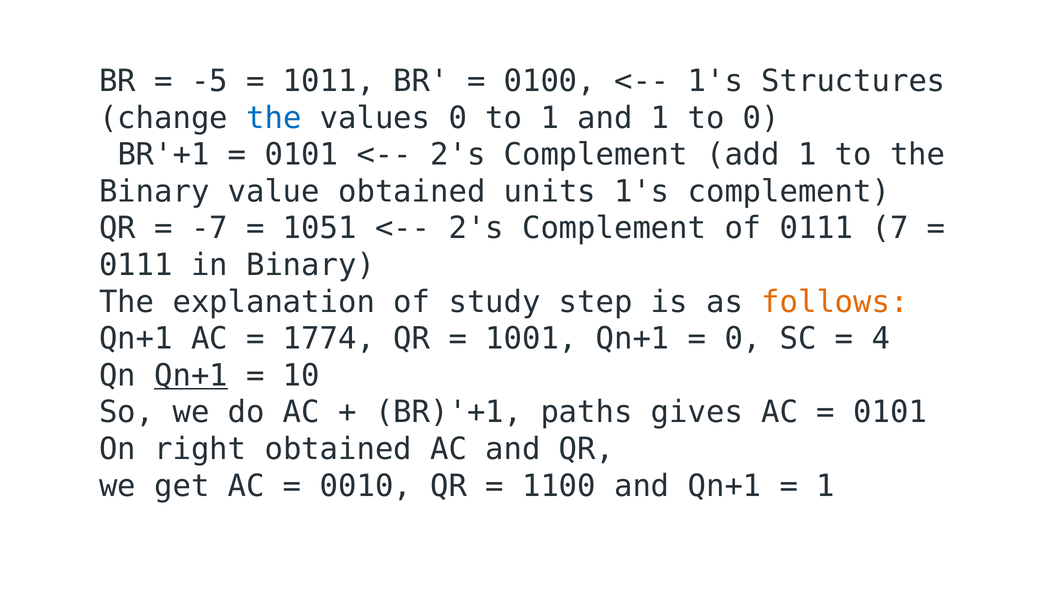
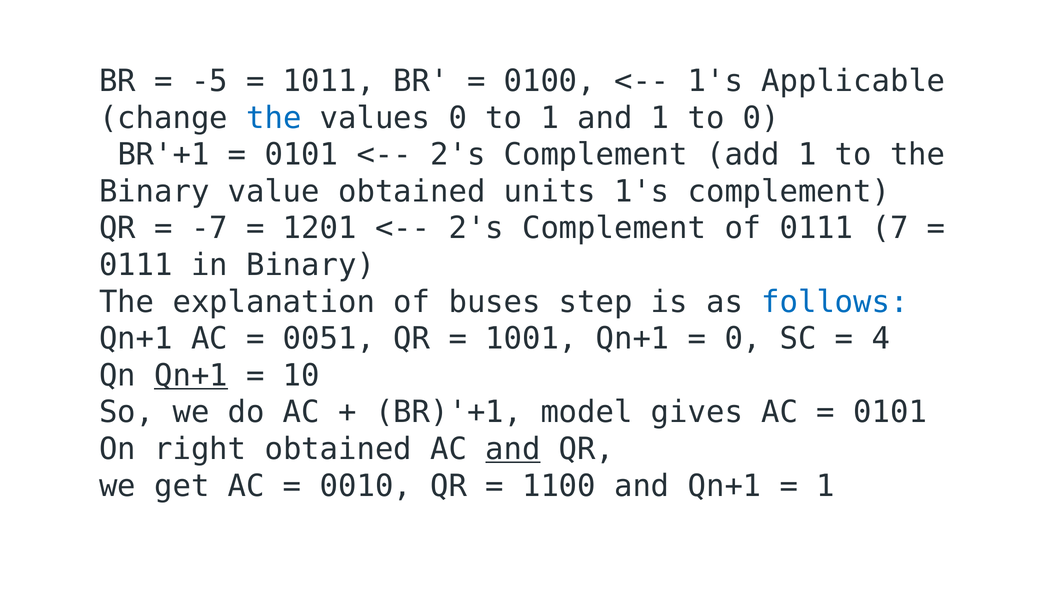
Structures: Structures -> Applicable (853, 81)
1051: 1051 -> 1201 (320, 228)
study: study -> buses (495, 302)
follows colour: orange -> blue (835, 302)
1774: 1774 -> 0051 (329, 338)
paths: paths -> model (587, 412)
and underline: none -> present (513, 449)
